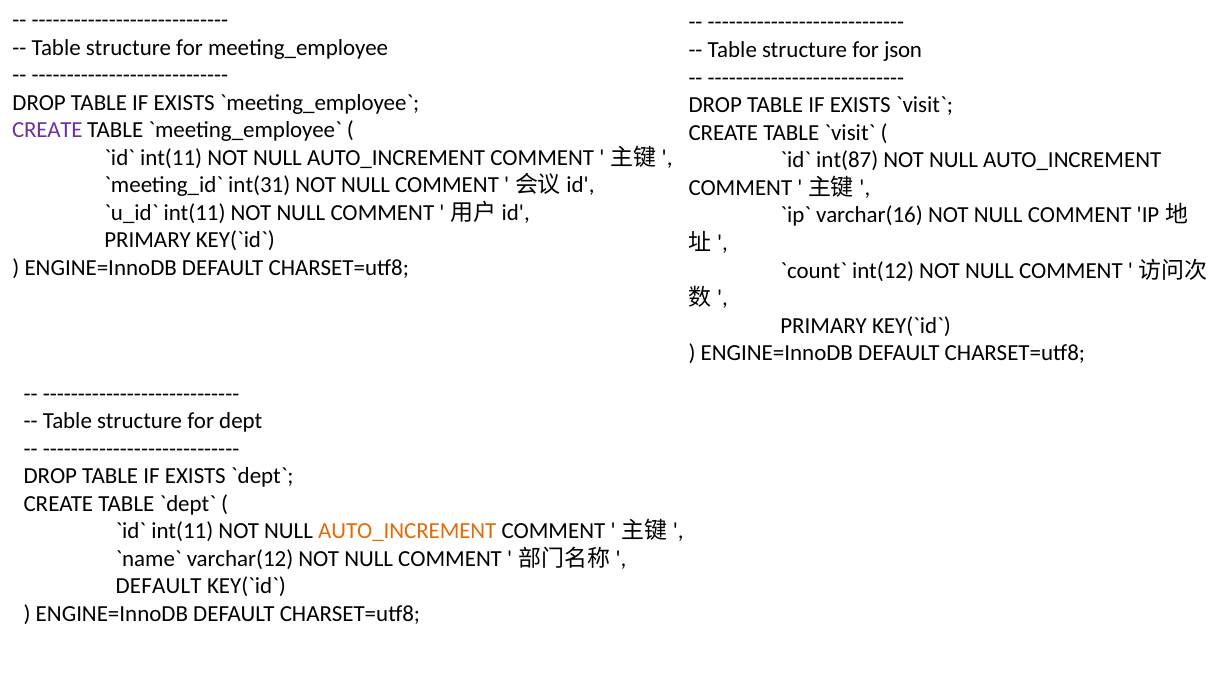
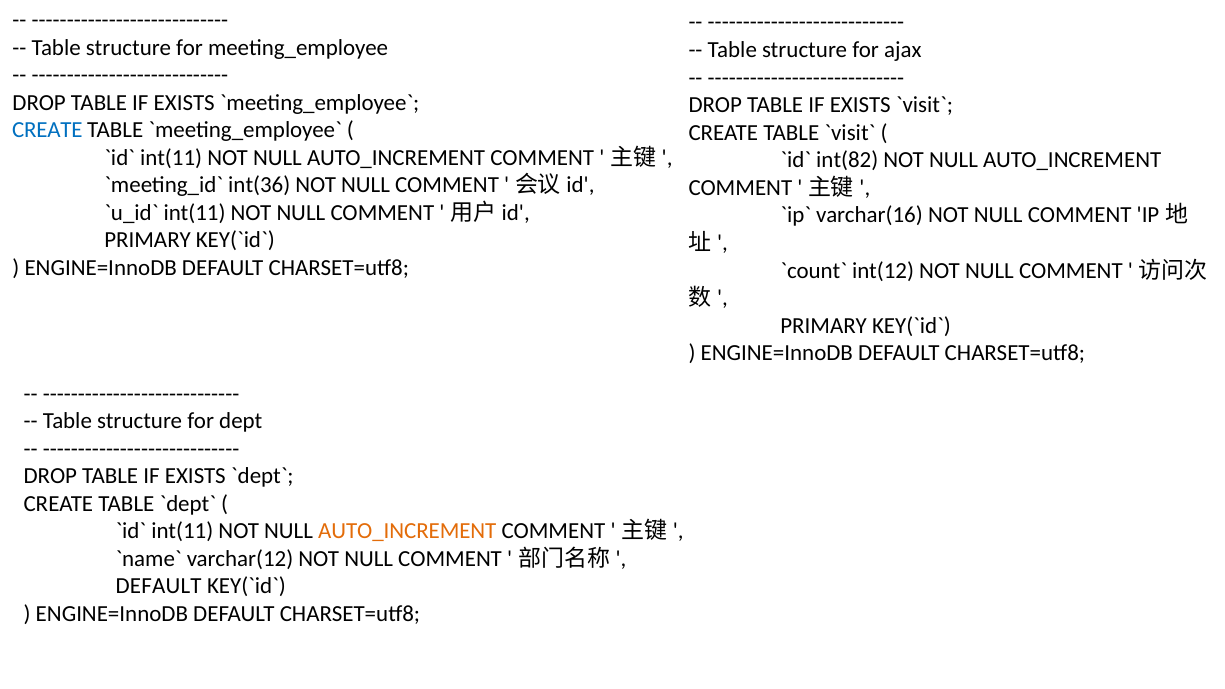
json: json -> ajax (903, 50)
CREATE colour: purple -> blue (47, 130)
int(87: int(87 -> int(82 (847, 160)
int(31: int(31 -> int(36 (259, 185)
